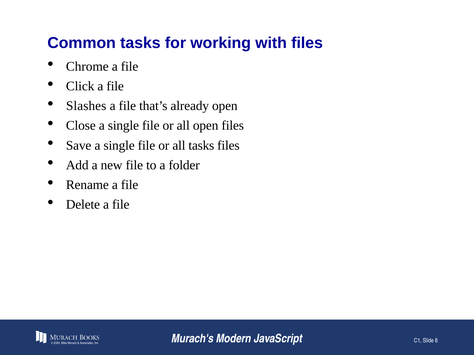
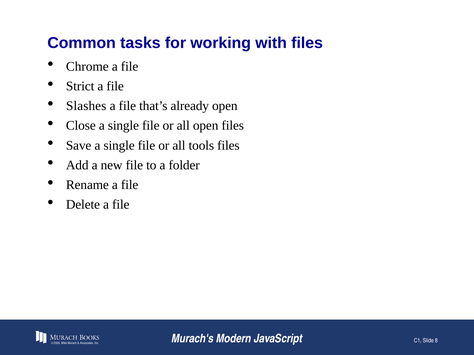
Click: Click -> Strict (80, 86)
all tasks: tasks -> tools (201, 146)
